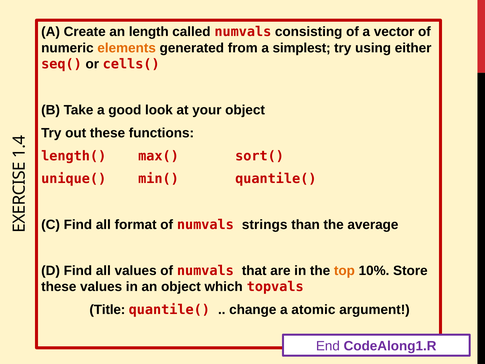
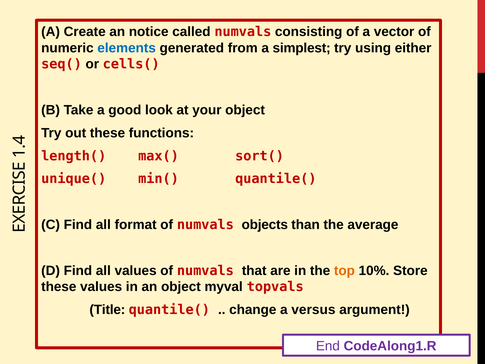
length: length -> notice (149, 32)
elements colour: orange -> blue (127, 48)
strings: strings -> objects (265, 225)
which: which -> myval (224, 287)
atomic: atomic -> versus (313, 310)
